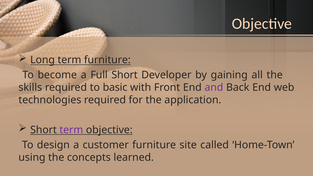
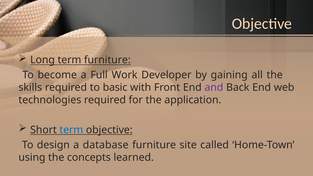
Full Short: Short -> Work (125, 75)
term colour: purple -> blue (71, 130)
customer: customer -> database (106, 145)
